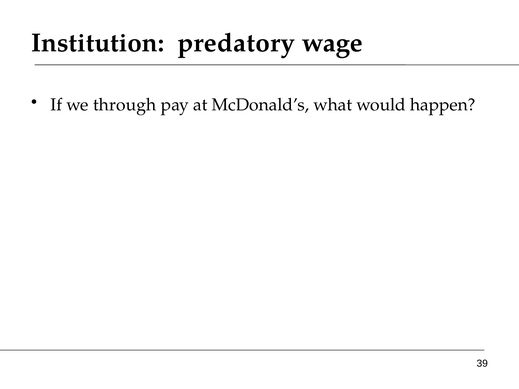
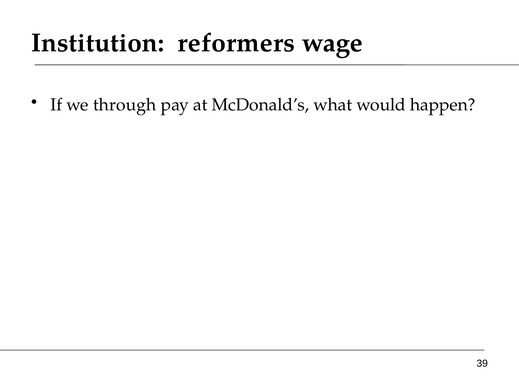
predatory: predatory -> reformers (236, 43)
